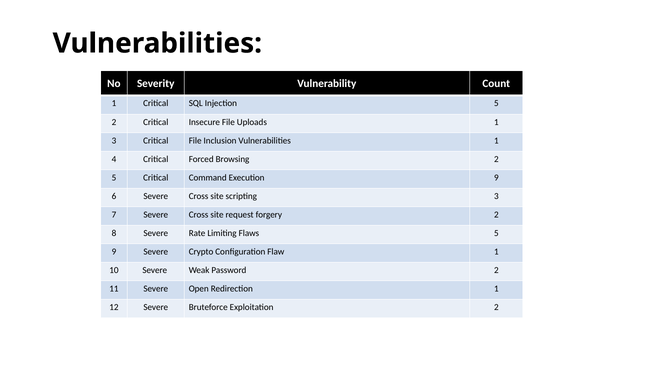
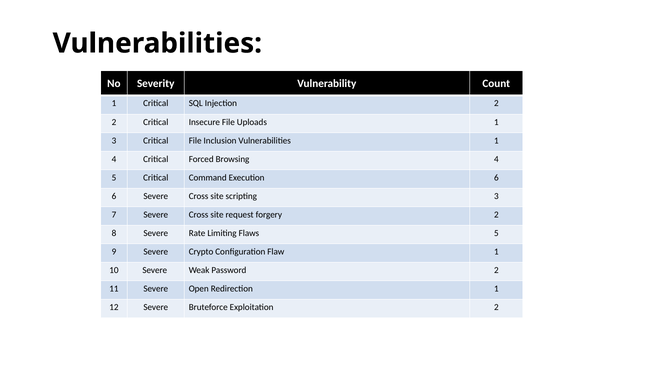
Injection 5: 5 -> 2 (496, 103)
Browsing 2: 2 -> 4 (496, 159)
Execution 9: 9 -> 6 (496, 177)
